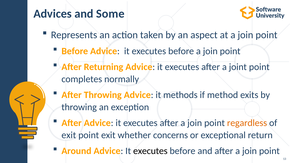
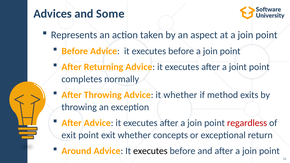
it methods: methods -> whether (180, 95)
regardless colour: orange -> red (247, 123)
concerns: concerns -> concepts (171, 135)
